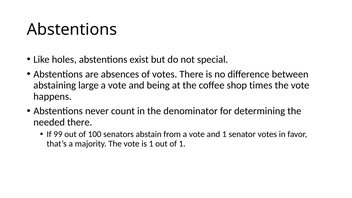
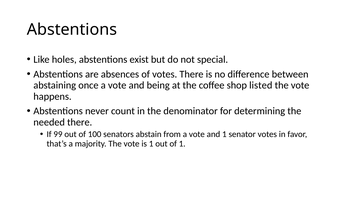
large: large -> once (88, 85)
times: times -> listed (261, 85)
